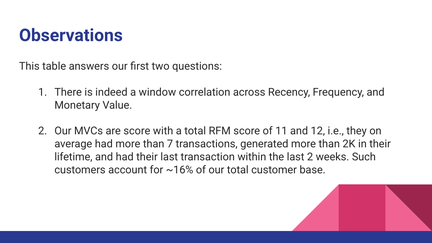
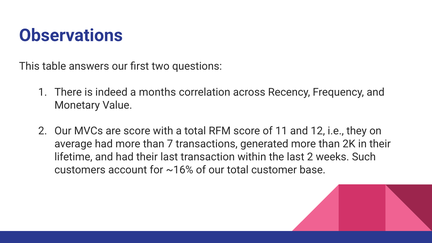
window: window -> months (157, 92)
